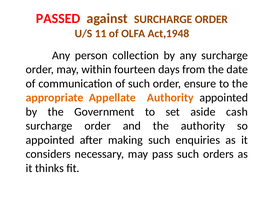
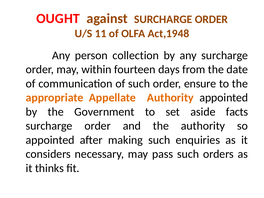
PASSED: PASSED -> OUGHT (58, 19)
cash: cash -> facts (237, 112)
